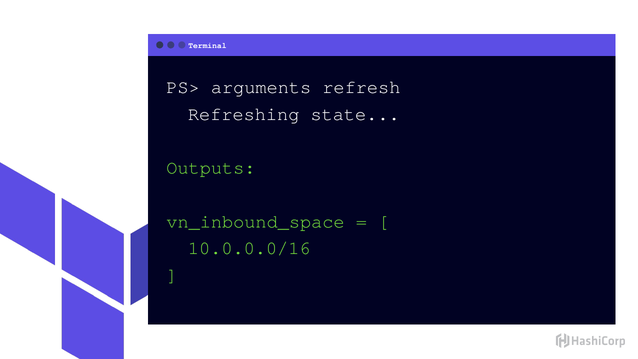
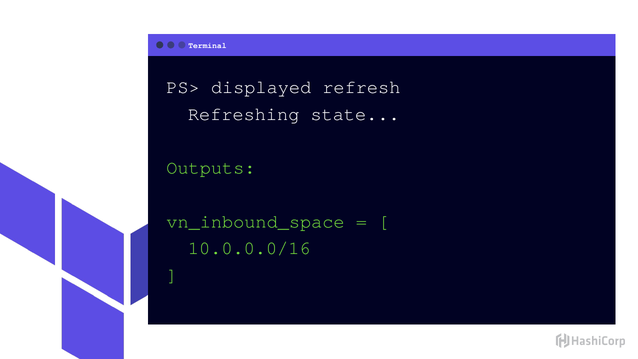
arguments: arguments -> displayed (261, 87)
